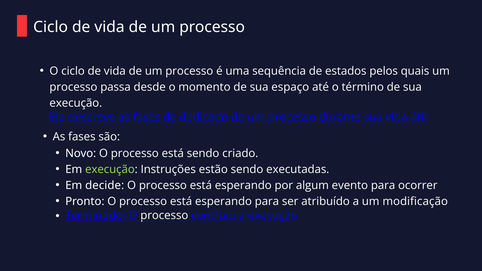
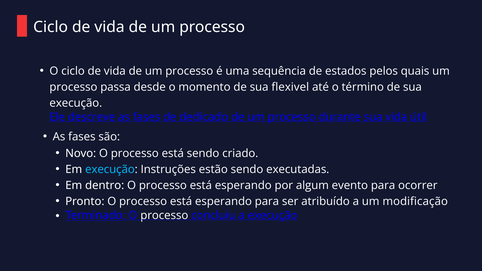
espaço: espaço -> flexivel (290, 87)
execução colour: light green -> light blue (110, 170)
decide: decide -> dentro (103, 185)
